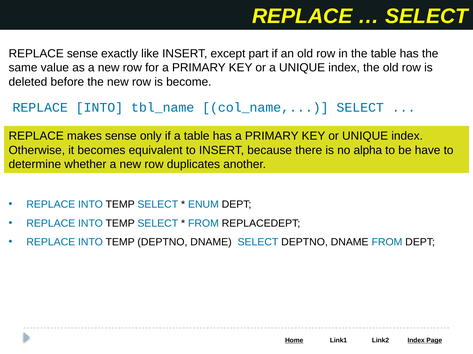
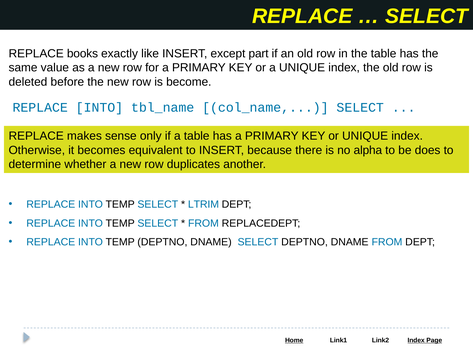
REPLACE sense: sense -> books (82, 54)
have: have -> does (428, 151)
ENUM: ENUM -> LTRIM (203, 205)
